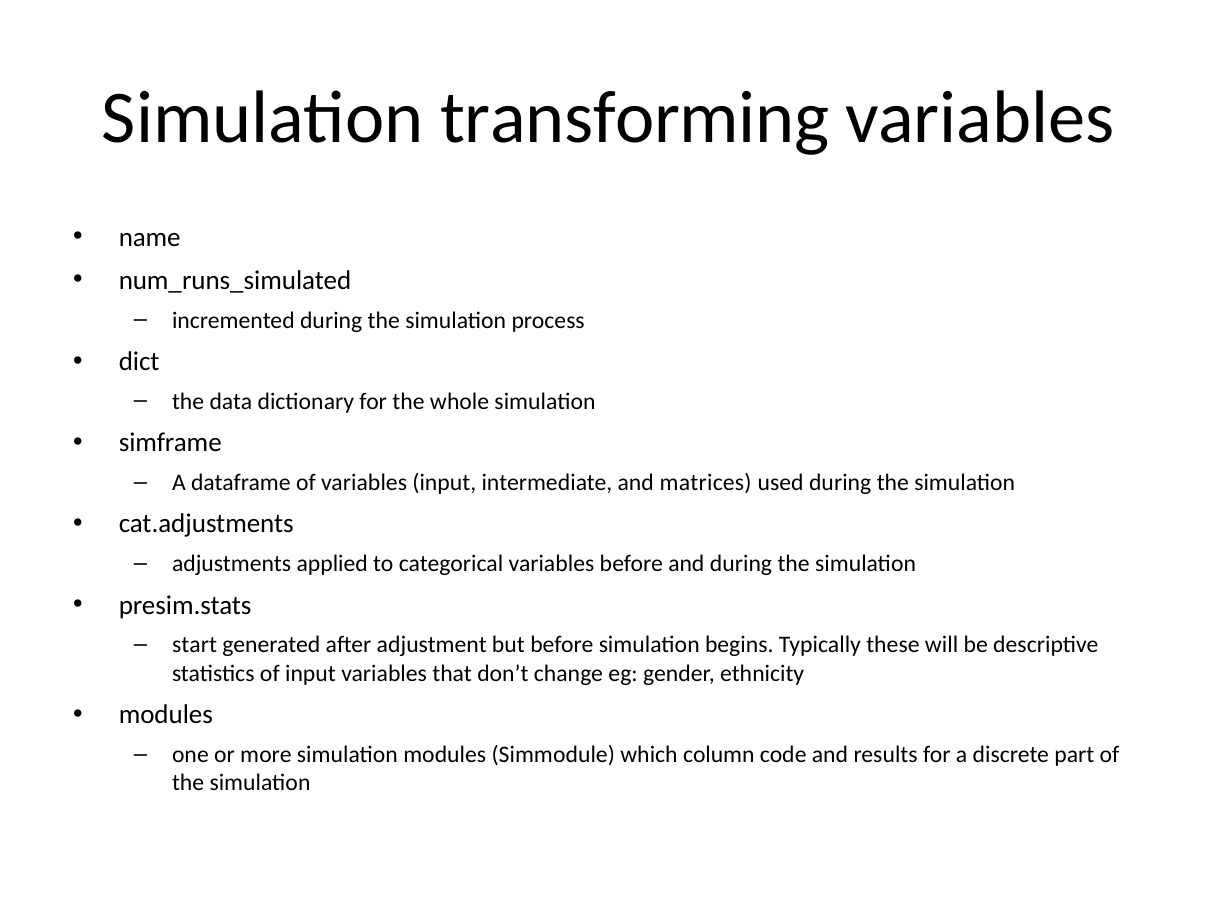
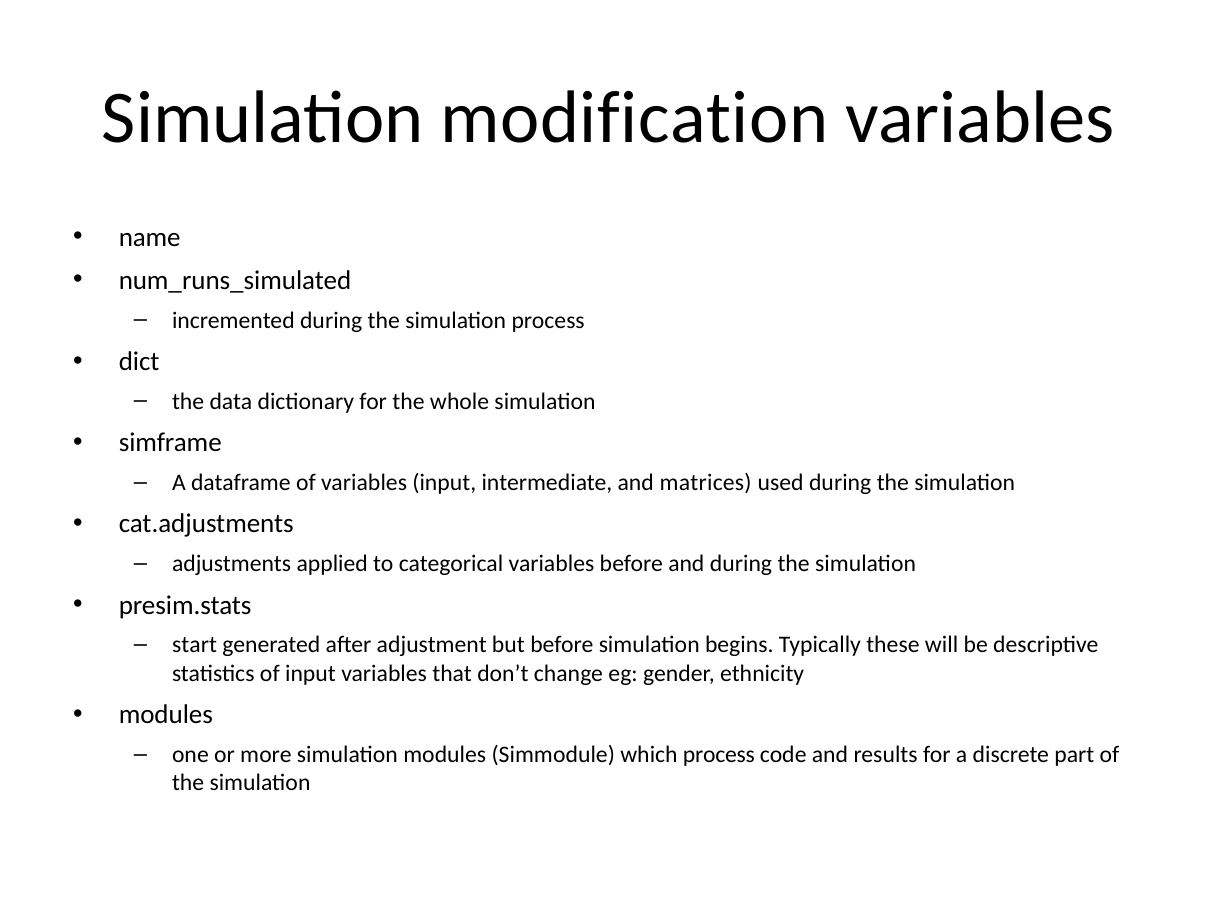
transforming: transforming -> modification (634, 118)
which column: column -> process (719, 755)
